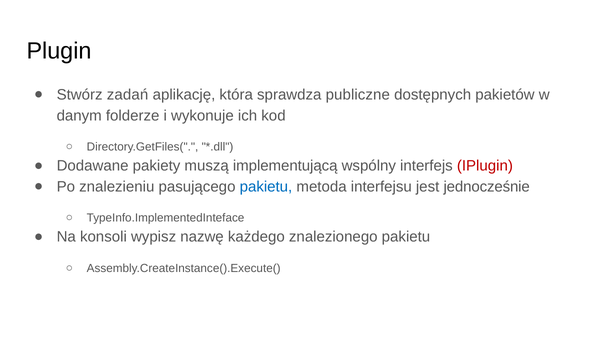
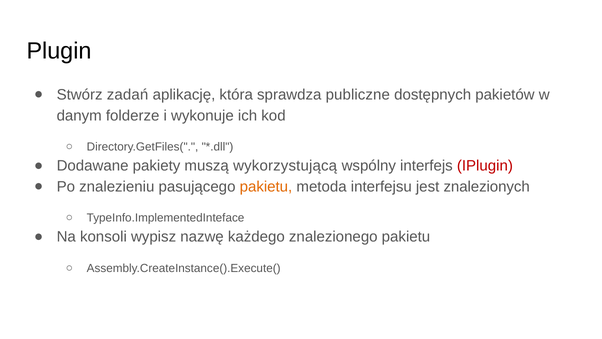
implementującą: implementującą -> wykorzystującą (285, 166)
pakietu colour: blue -> orange (266, 186)
jednocześnie: jednocześnie -> znalezionych (487, 186)
